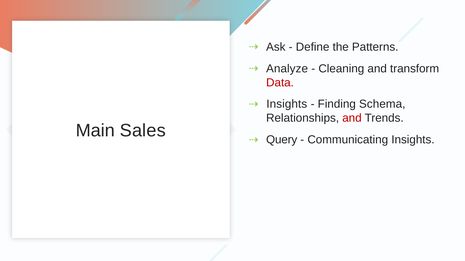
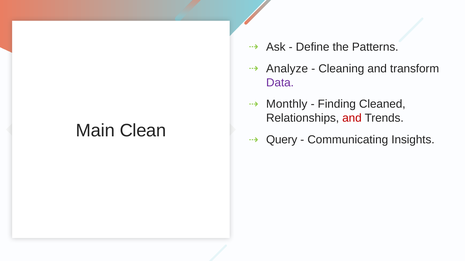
Data colour: red -> purple (280, 83)
Insights: Insights -> Monthly (287, 104)
Schema: Schema -> Cleaned (382, 104)
Sales: Sales -> Clean (143, 131)
